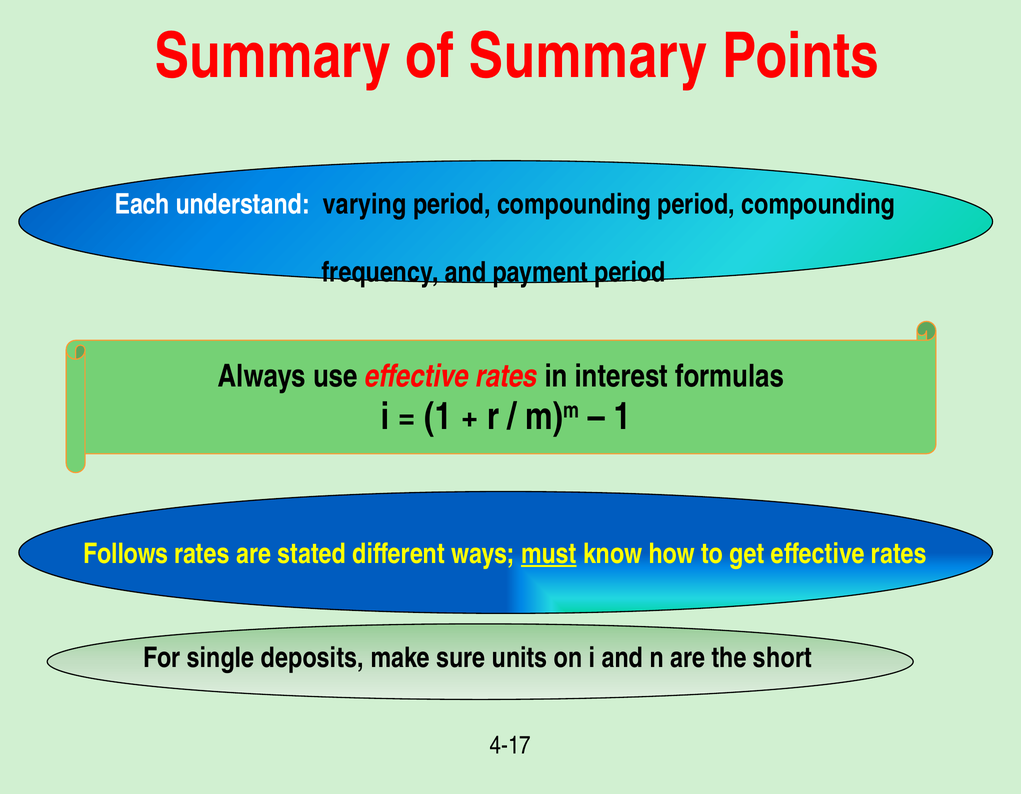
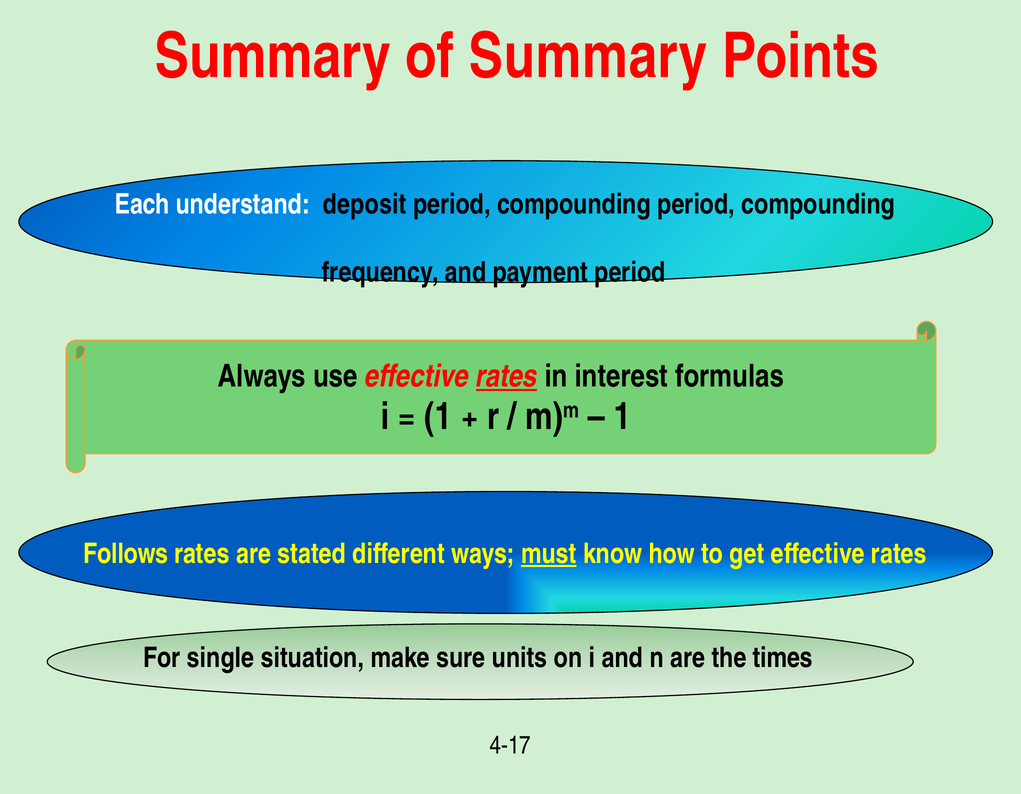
varying: varying -> deposit (365, 204)
rates underline: none -> present (507, 377)
deposits: deposits -> situation (312, 658)
short: short -> times (783, 658)
